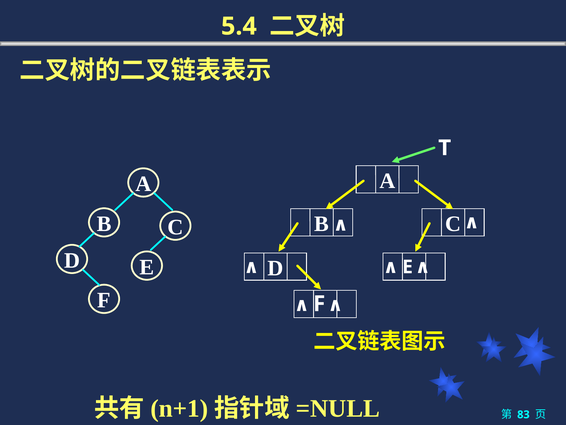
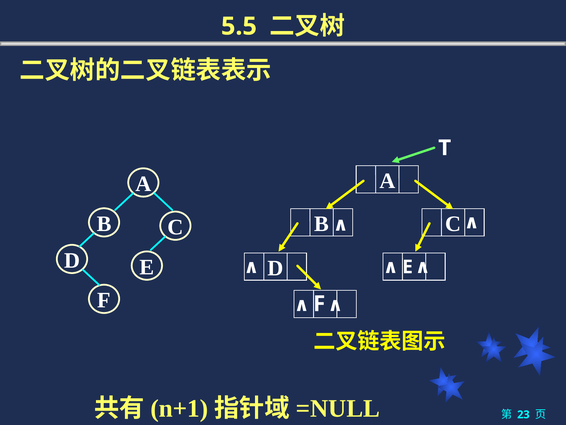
5.4: 5.4 -> 5.5 (239, 26)
83: 83 -> 23 (523, 414)
